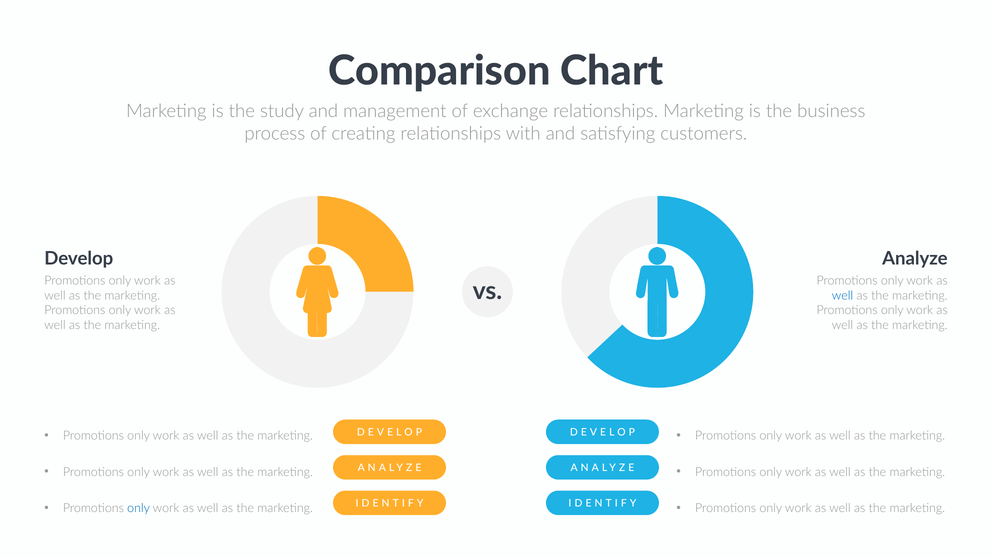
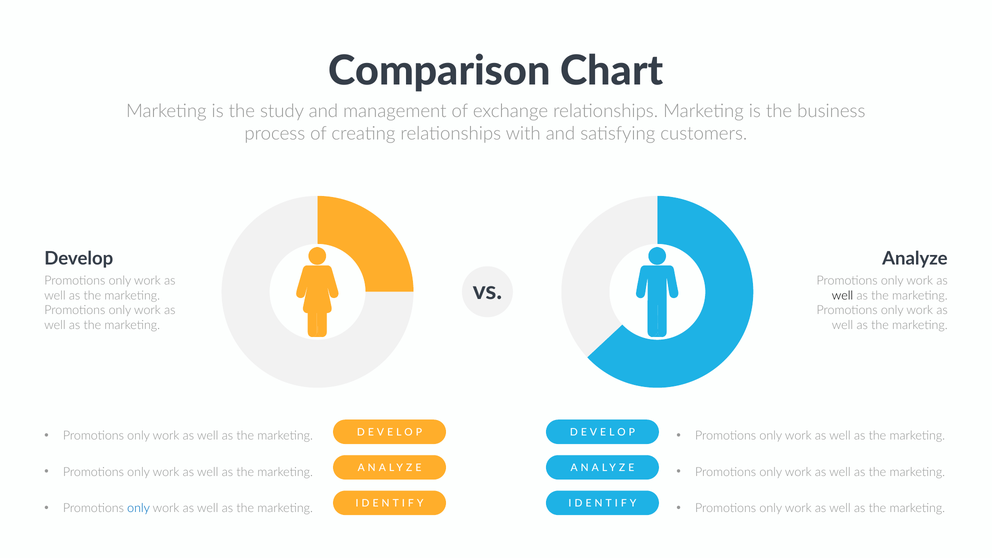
well colour: blue -> black (843, 296)
